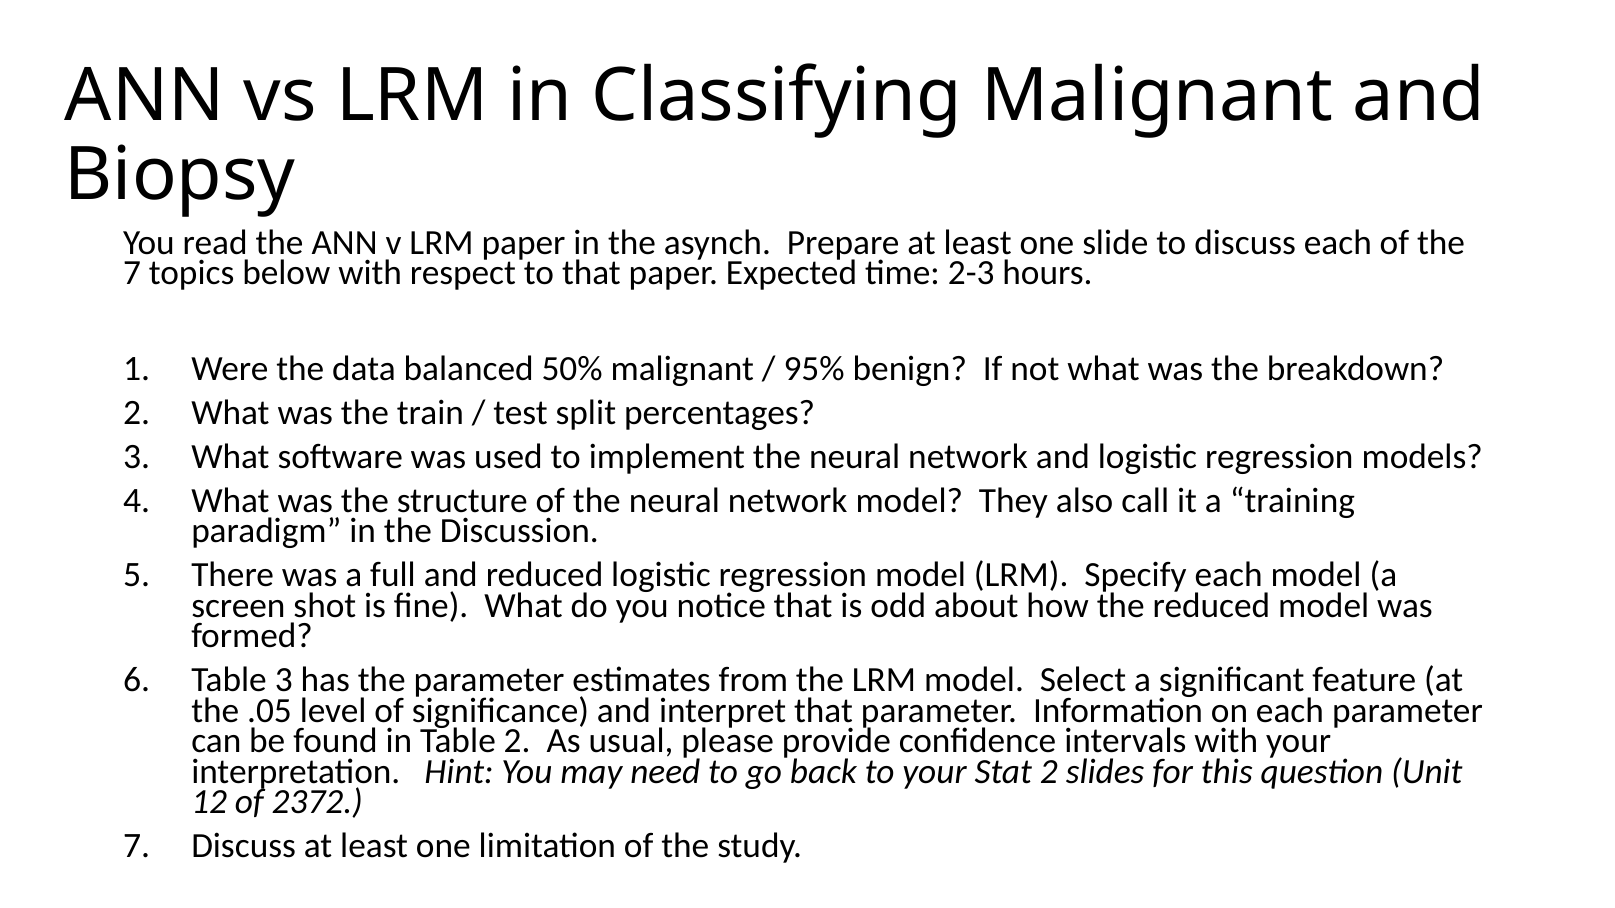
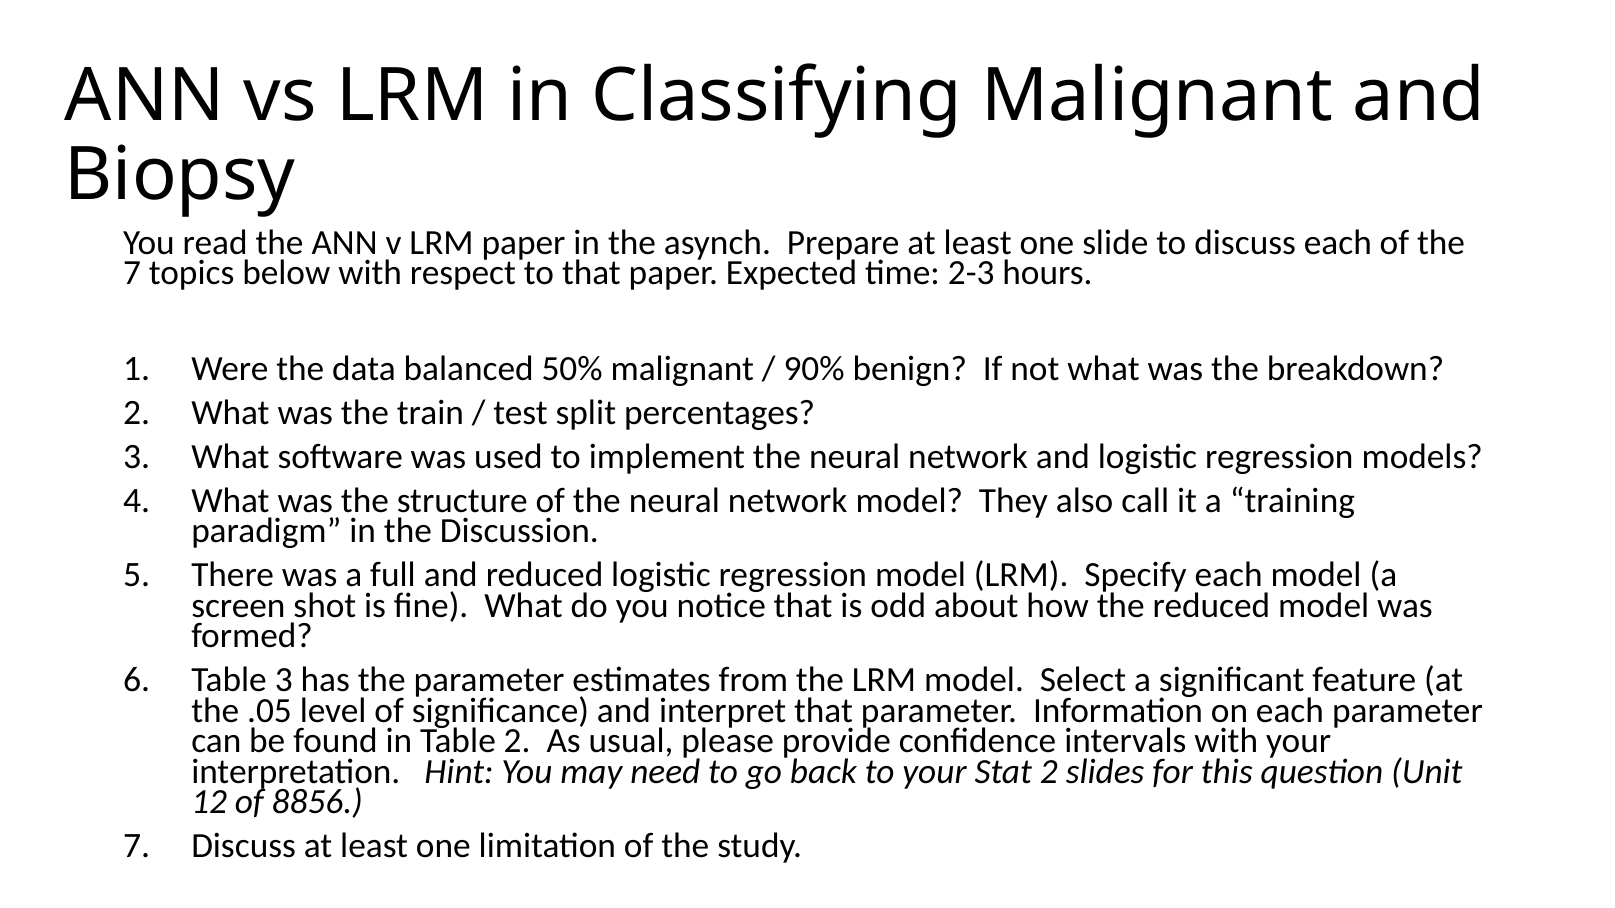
95%: 95% -> 90% (814, 369)
2372: 2372 -> 8856 (317, 802)
